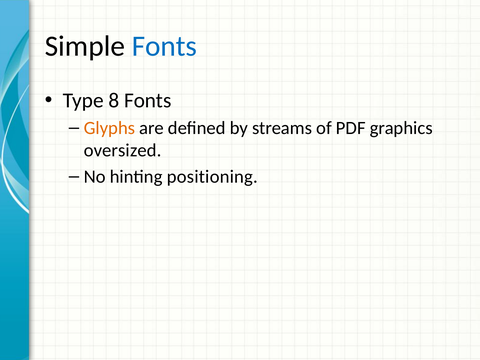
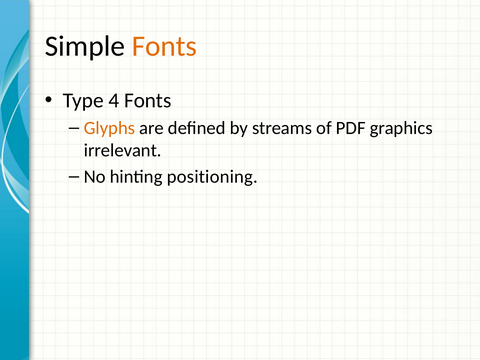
Fonts colour: blue -> orange (164, 46)
8: 8 -> 4 (114, 100)
oversized: oversized -> irrelevant (123, 150)
